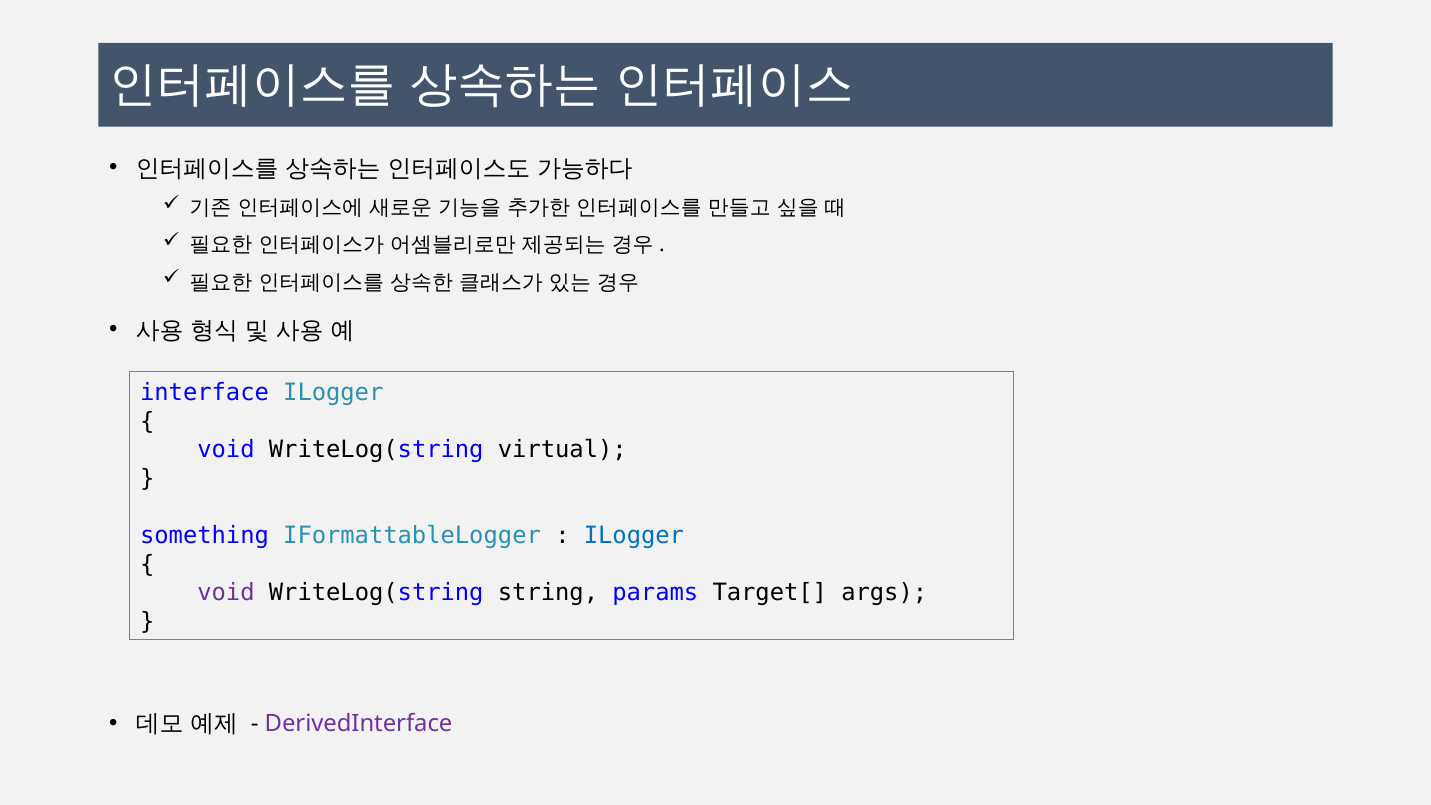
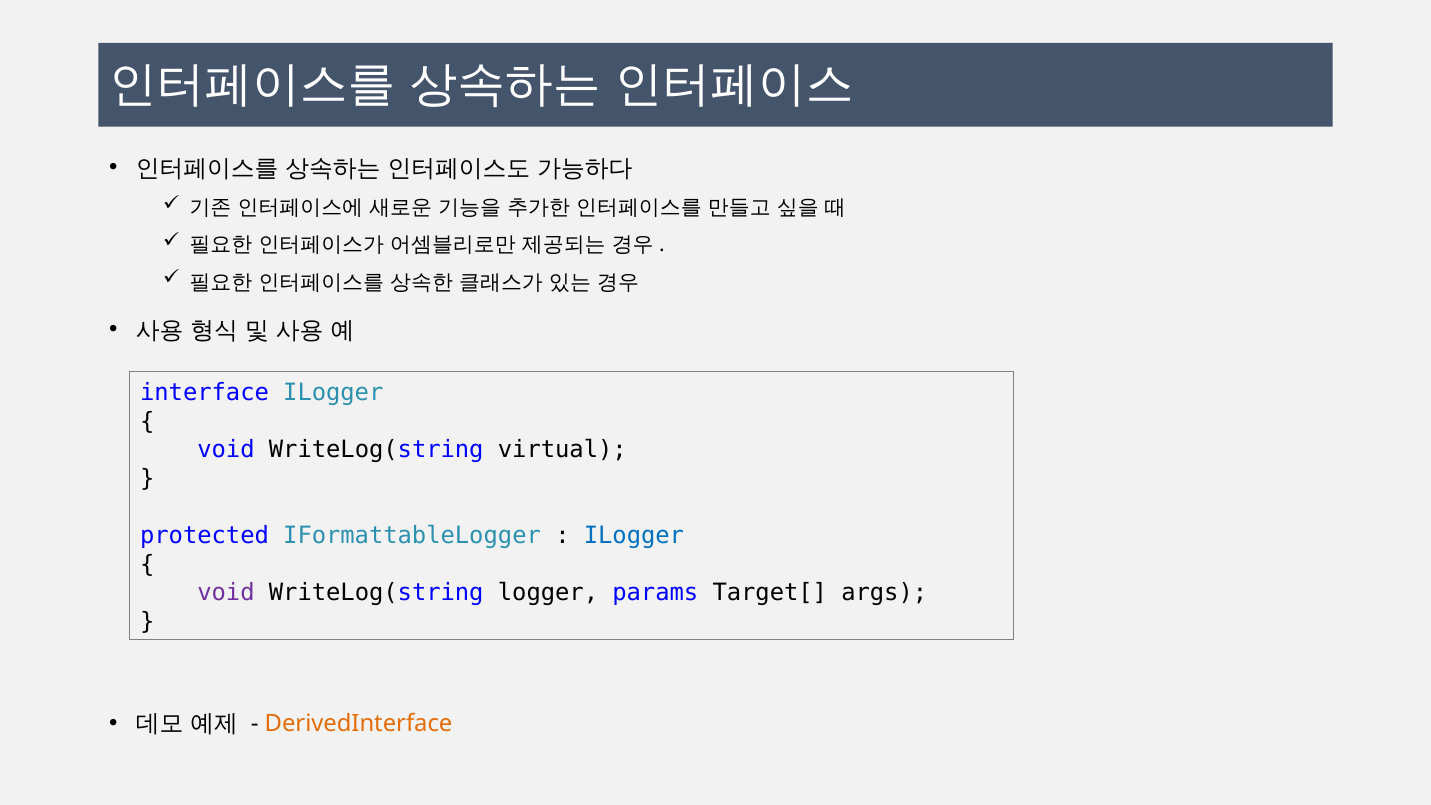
something: something -> protected (205, 536)
string: string -> logger (548, 593)
DerivedInterface colour: purple -> orange (359, 724)
